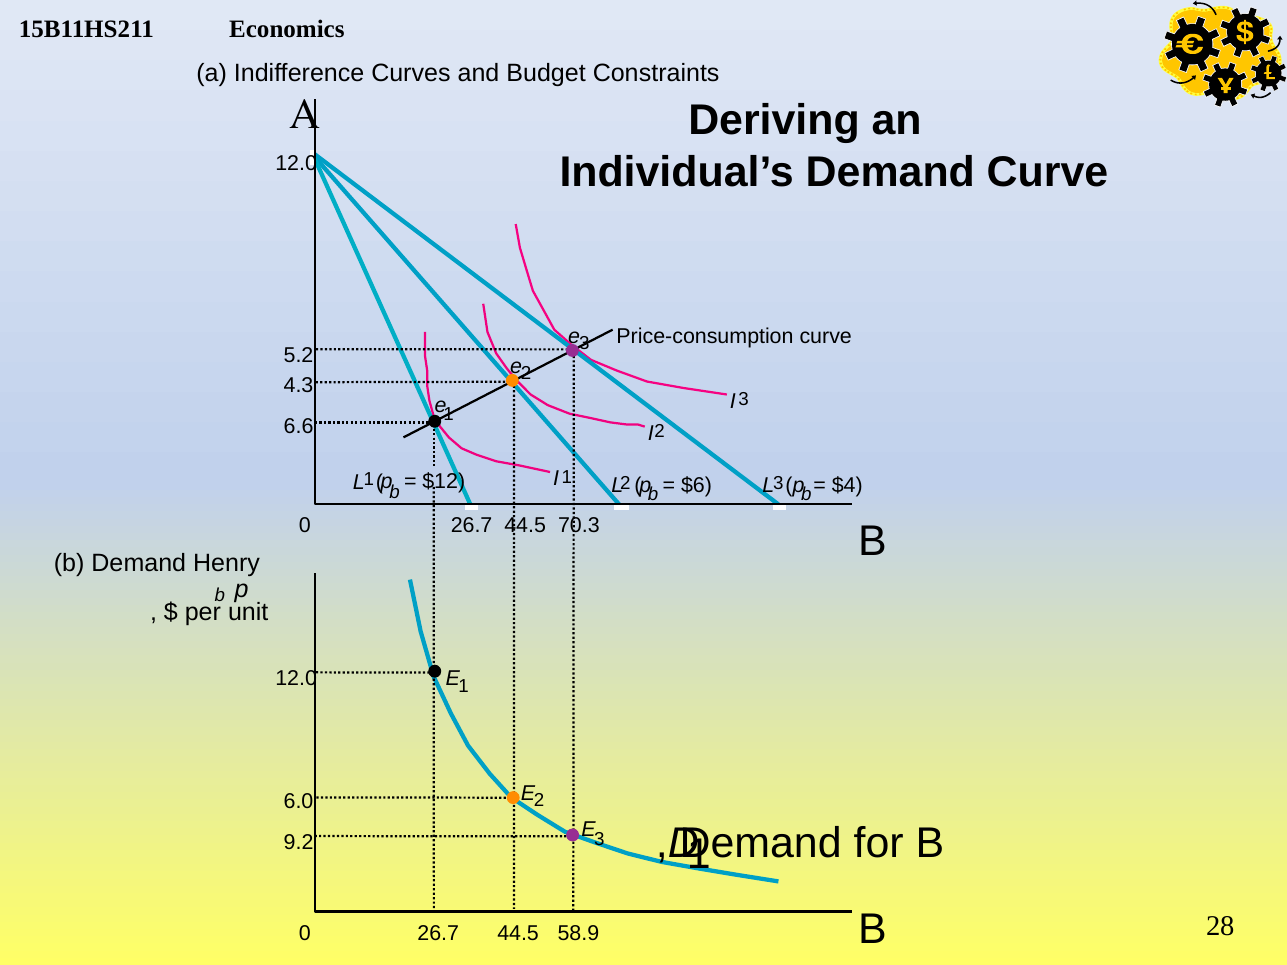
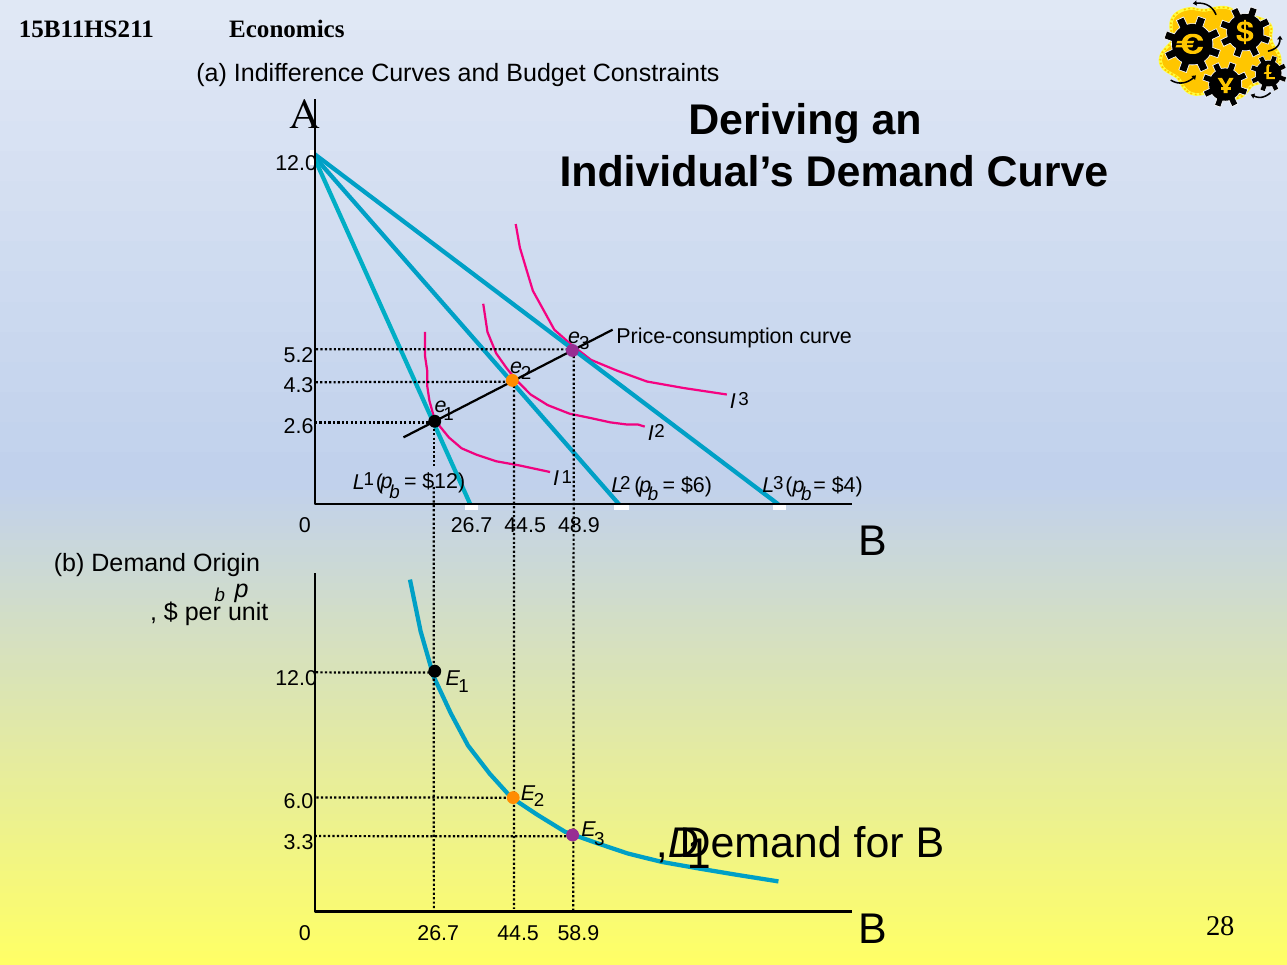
6.6: 6.6 -> 2.6 (299, 427)
70.3: 70.3 -> 48.9 (579, 526)
Henry: Henry -> Origin (227, 563)
9.2: 9.2 -> 3.3 (299, 843)
